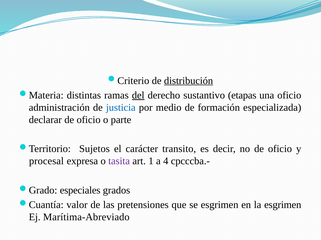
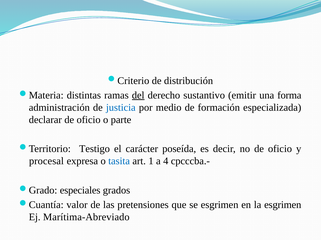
distribución underline: present -> none (189, 81)
etapas: etapas -> emitir (242, 96)
una oficio: oficio -> forma (289, 96)
Sujetos: Sujetos -> Testigo (95, 149)
transito: transito -> poseída (179, 149)
tasita colour: purple -> blue (119, 162)
